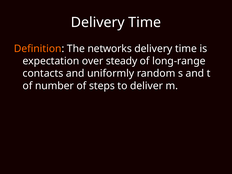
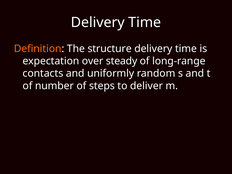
networks: networks -> structure (110, 49)
